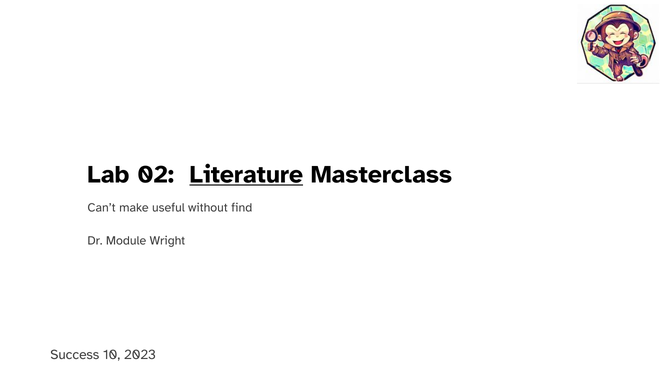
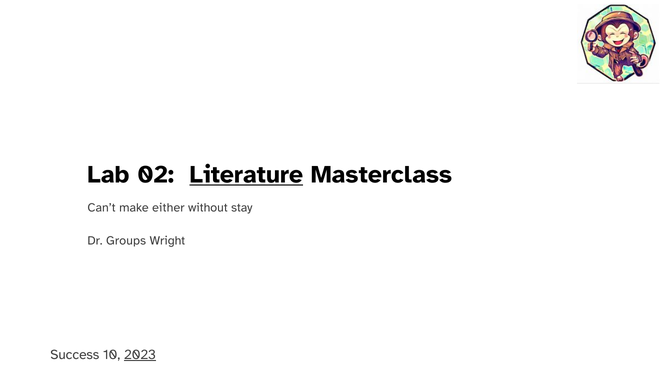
useful: useful -> either (168, 208)
find: find -> stay (242, 208)
Module: Module -> Groups (126, 241)
2023 underline: none -> present (140, 355)
